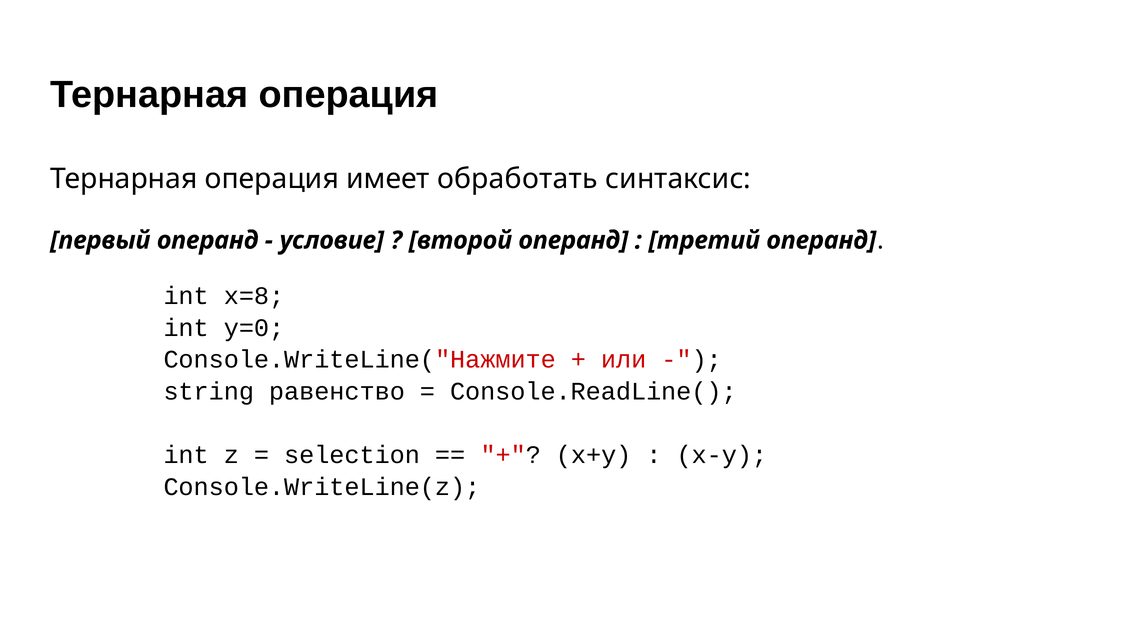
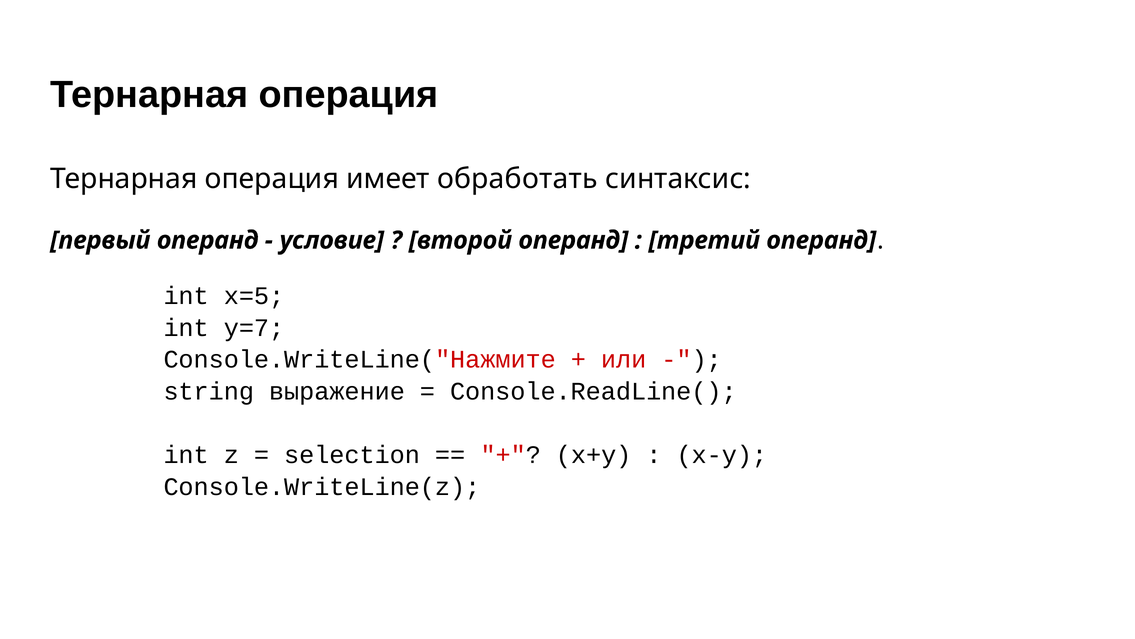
x=8: x=8 -> x=5 (254, 296)
y=0: y=0 -> y=7 (254, 327)
равенство: равенство -> выражение (337, 391)
